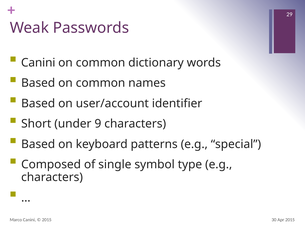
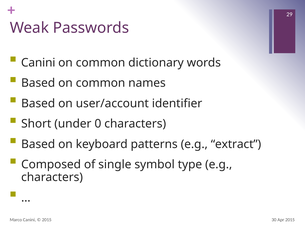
9: 9 -> 0 (98, 124)
special: special -> extract (236, 145)
